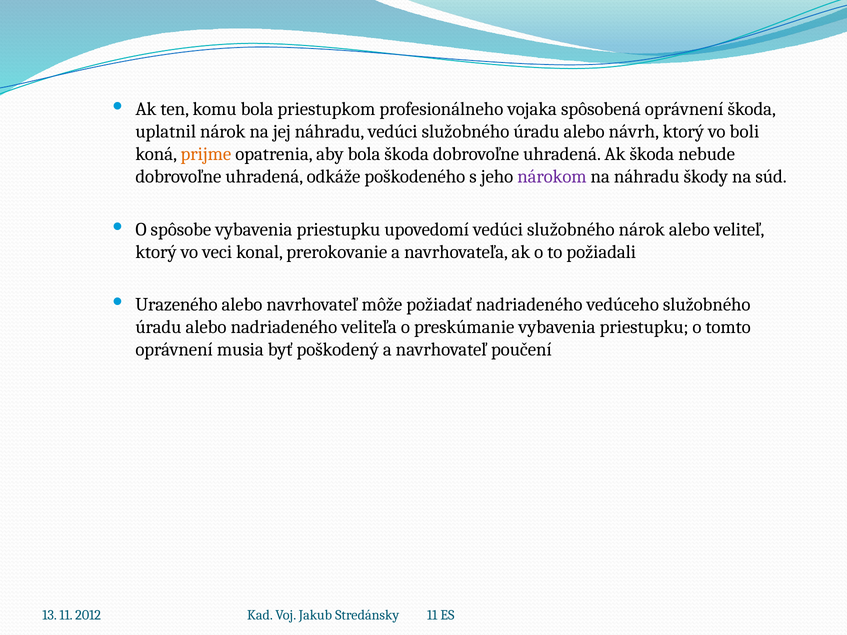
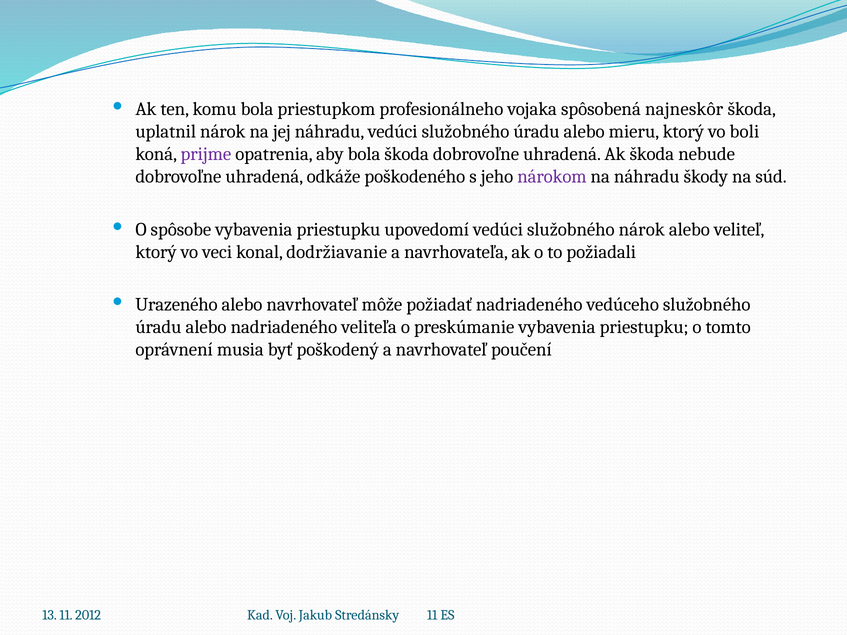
spôsobená oprávnení: oprávnení -> najneskôr (684, 109)
návrh: návrh -> mieru (634, 132)
prijme colour: orange -> purple (206, 154)
prerokovanie: prerokovanie -> dodržiavanie (337, 252)
